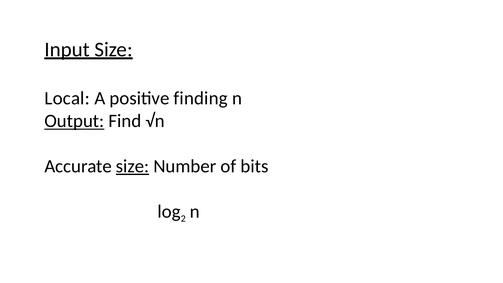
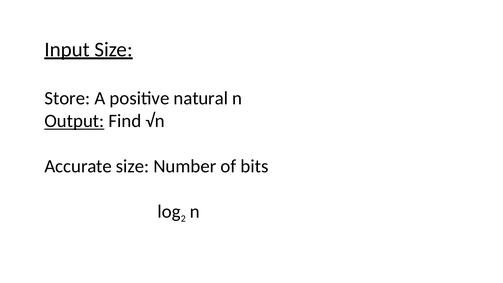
Local: Local -> Store (67, 98)
finding: finding -> natural (201, 98)
size underline: present -> none (133, 166)
